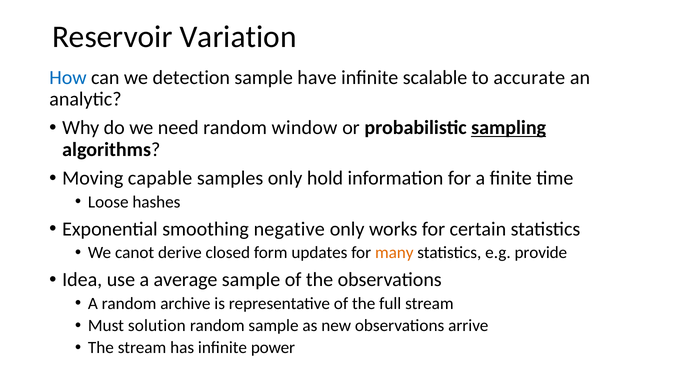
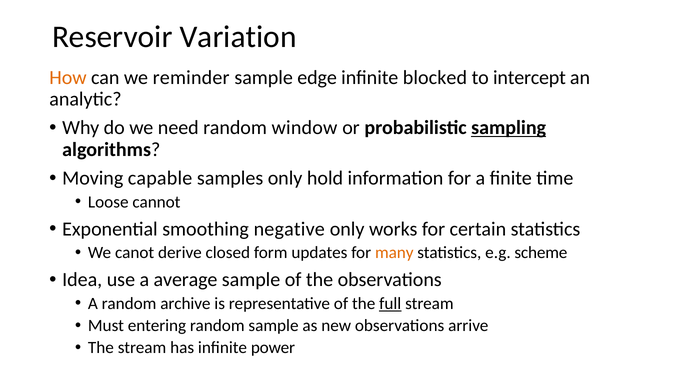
How colour: blue -> orange (68, 78)
detection: detection -> reminder (191, 78)
have: have -> edge (317, 78)
scalable: scalable -> blocked (435, 78)
accurate: accurate -> intercept (529, 78)
hashes: hashes -> cannot (156, 202)
provide: provide -> scheme (541, 253)
full underline: none -> present (390, 304)
solution: solution -> entering (157, 326)
